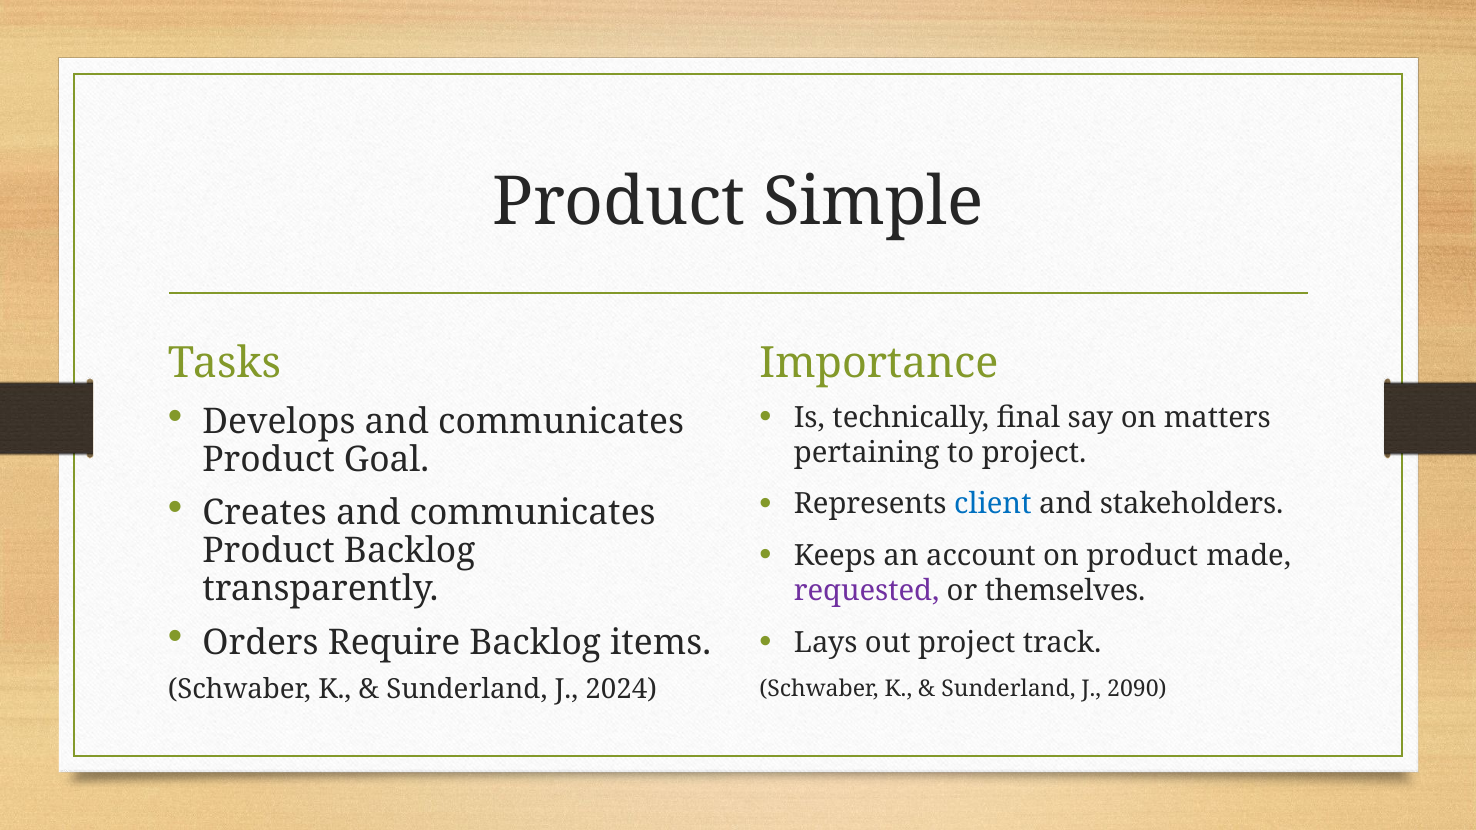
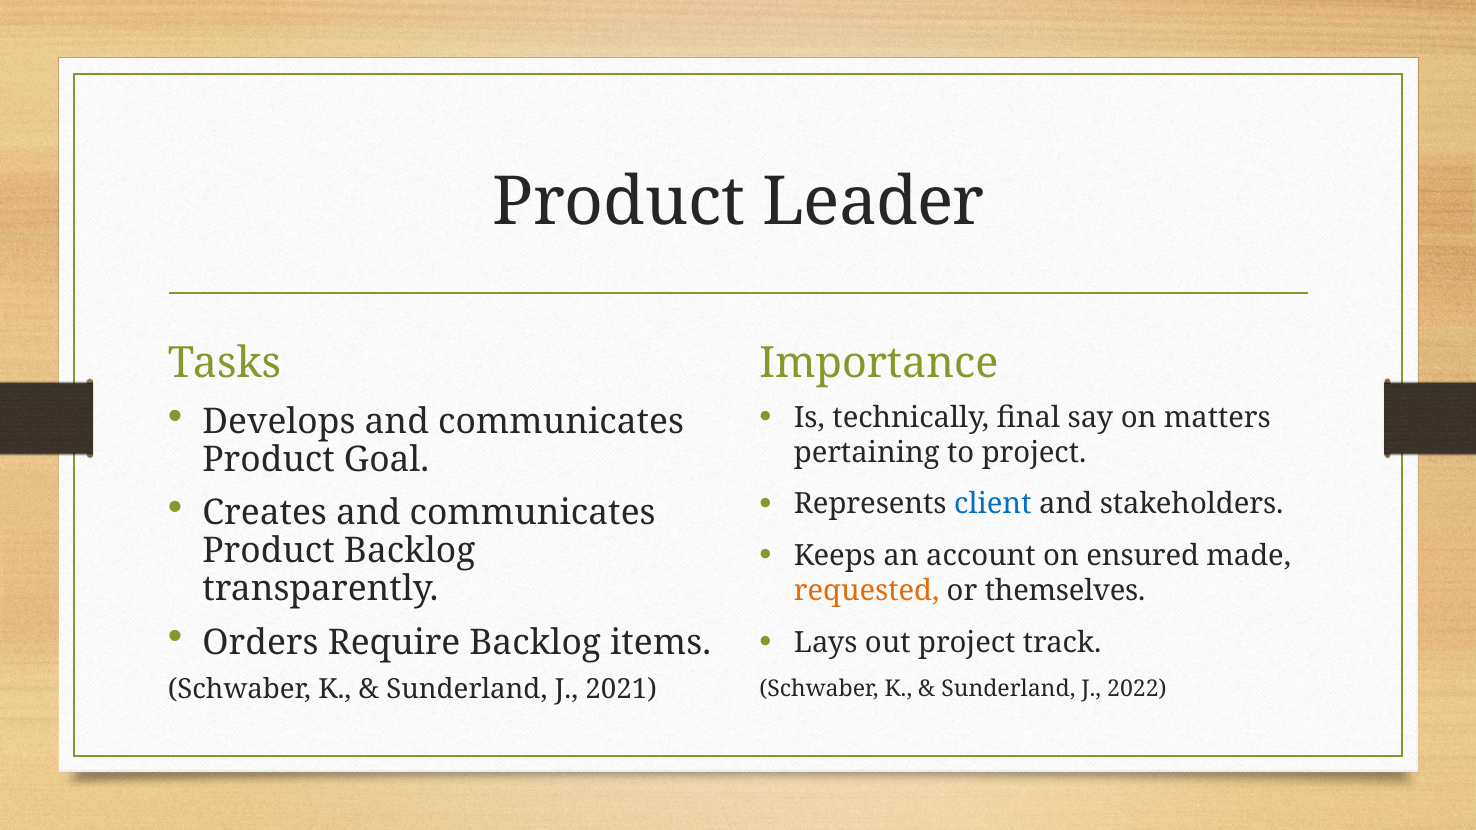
Simple: Simple -> Leader (874, 203)
on product: product -> ensured (1143, 556)
requested colour: purple -> orange (867, 591)
2024: 2024 -> 2021 (621, 689)
2090: 2090 -> 2022 (1137, 689)
